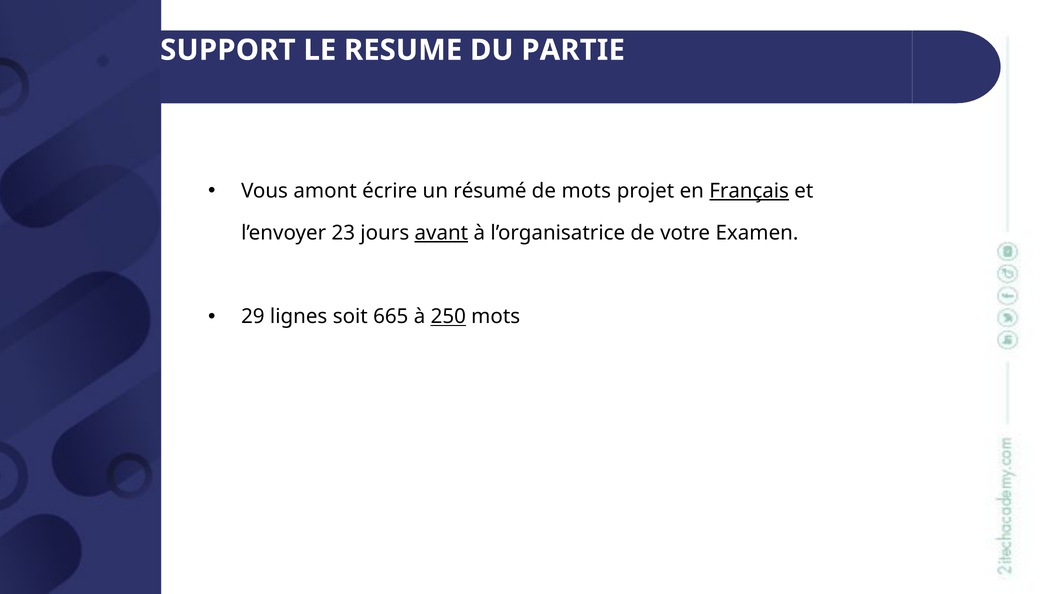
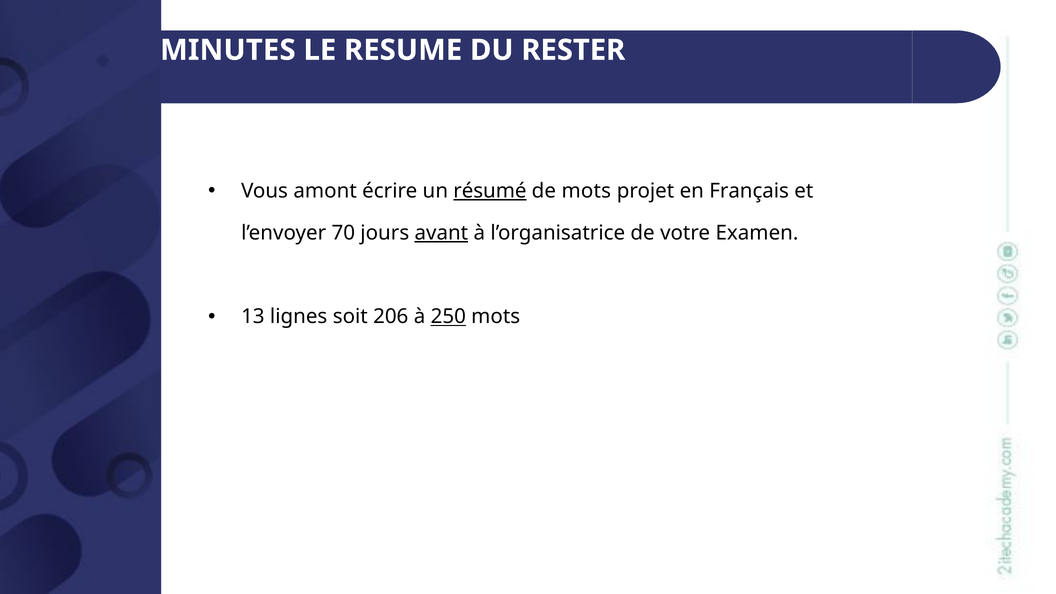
SUPPORT: SUPPORT -> MINUTES (228, 50)
PARTIE: PARTIE -> RESTER (573, 50)
résumé underline: none -> present (490, 191)
Français underline: present -> none (749, 191)
23: 23 -> 70 (343, 233)
29: 29 -> 13 (253, 317)
665: 665 -> 206 (391, 317)
